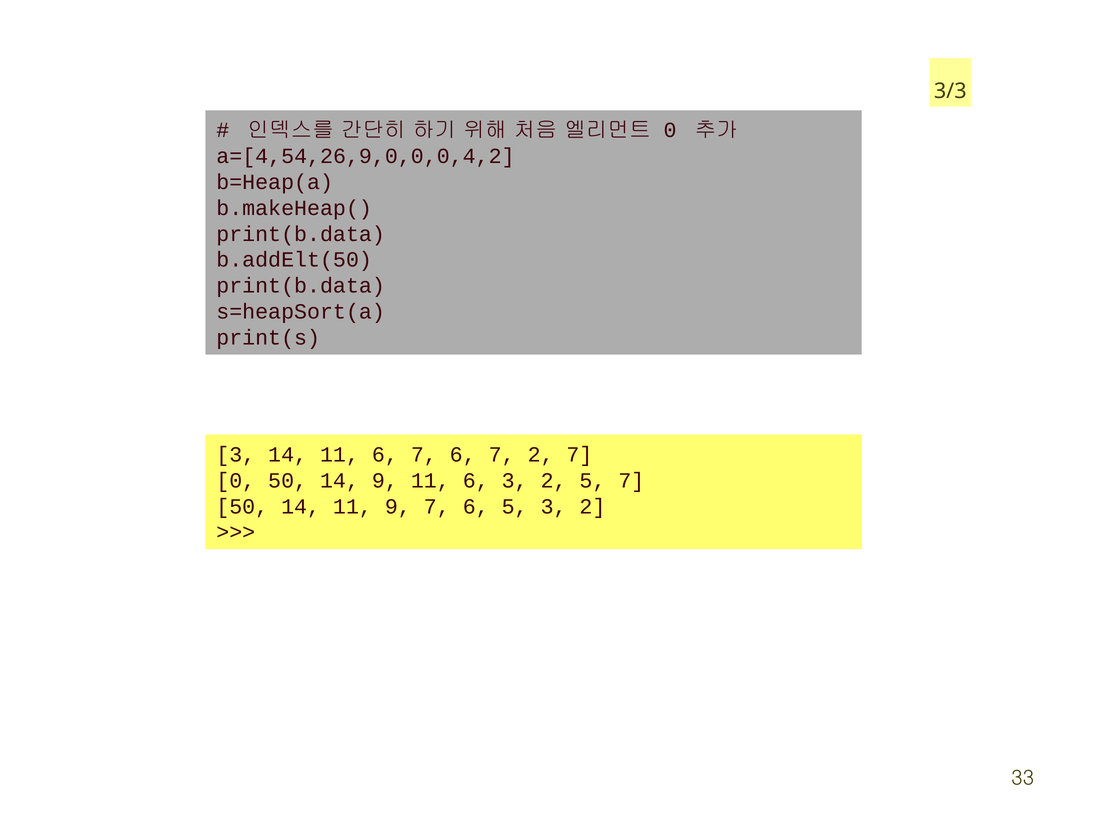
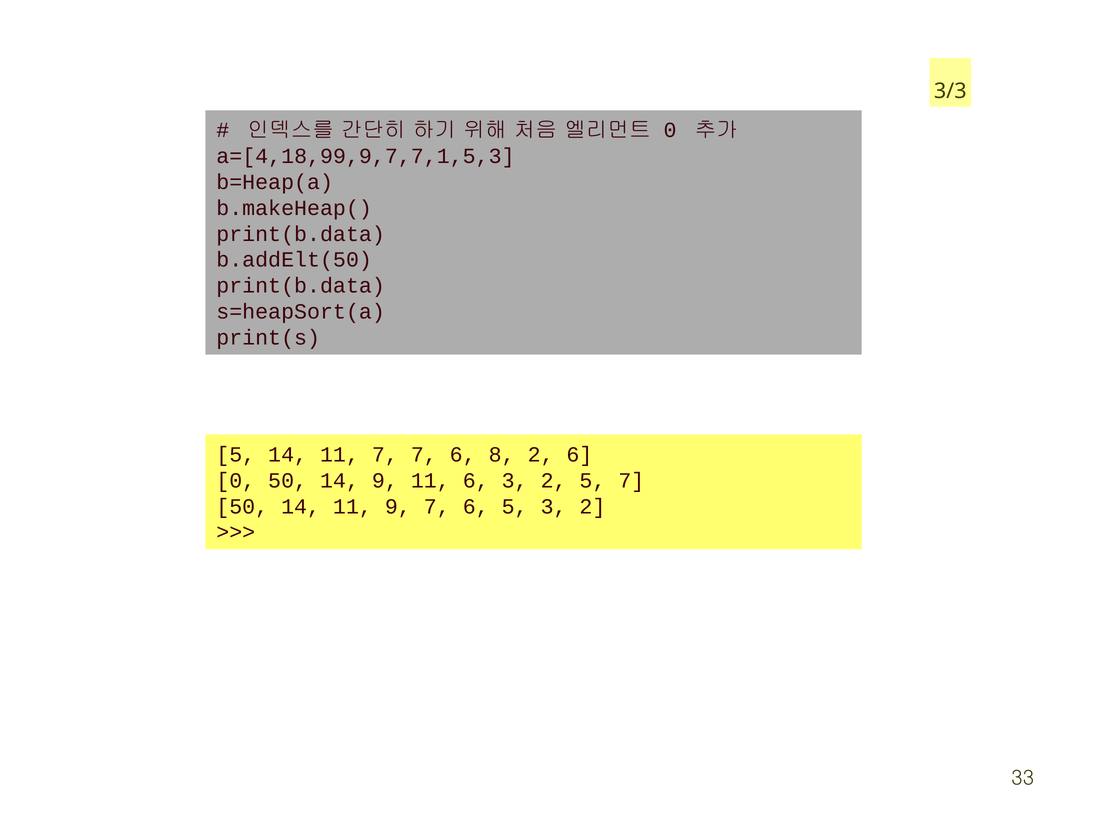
a=[4,54,26,9,0,0,0,4,2: a=[4,54,26,9,0,0,0,4,2 -> a=[4,18,99,9,7,7,1,5,3 (365, 156)
3: 3 -> 5 (236, 454)
14 11 6: 6 -> 7 (385, 454)
7 6 7: 7 -> 8 (502, 454)
2 7: 7 -> 6 (579, 454)
